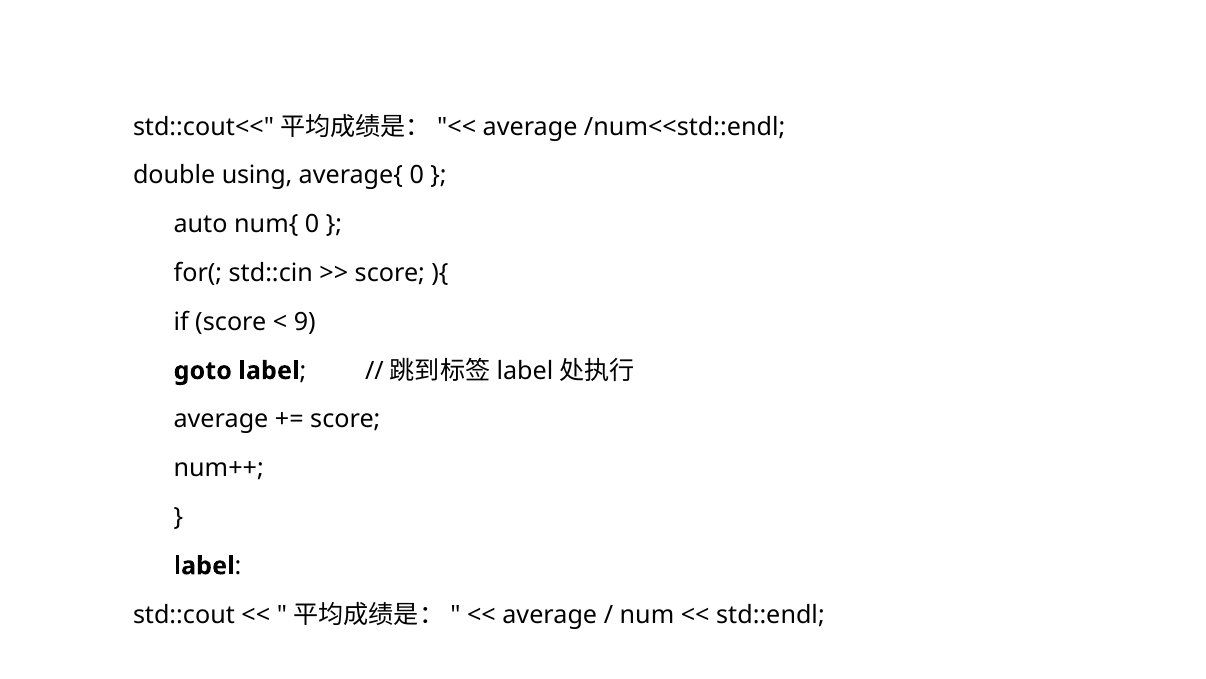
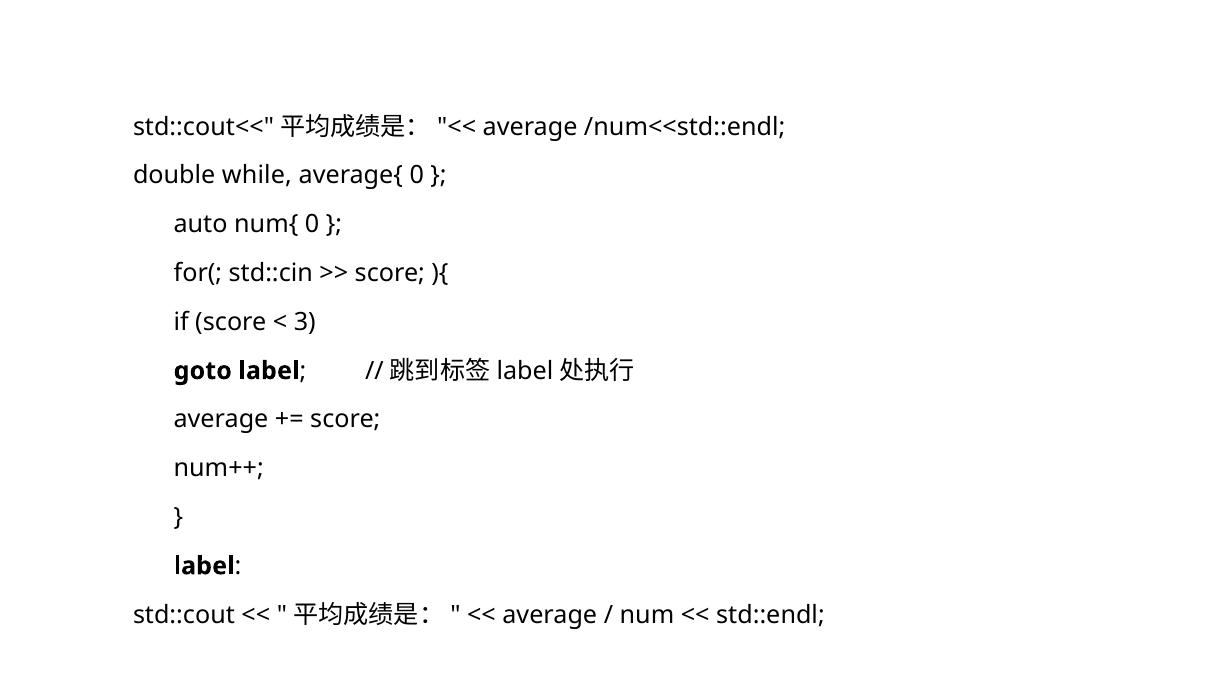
using: using -> while (257, 175)
9: 9 -> 3 (305, 322)
